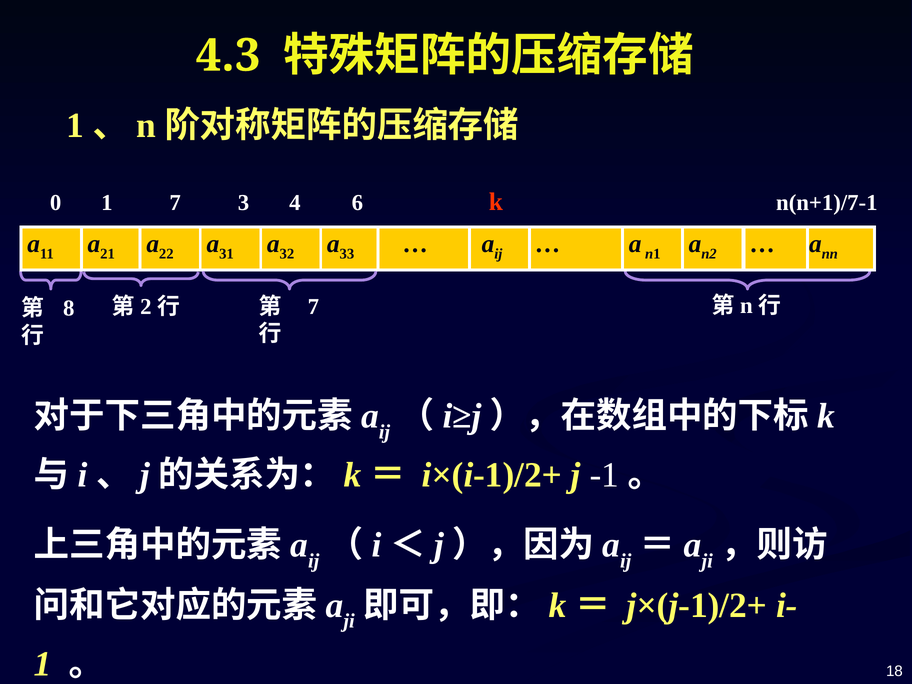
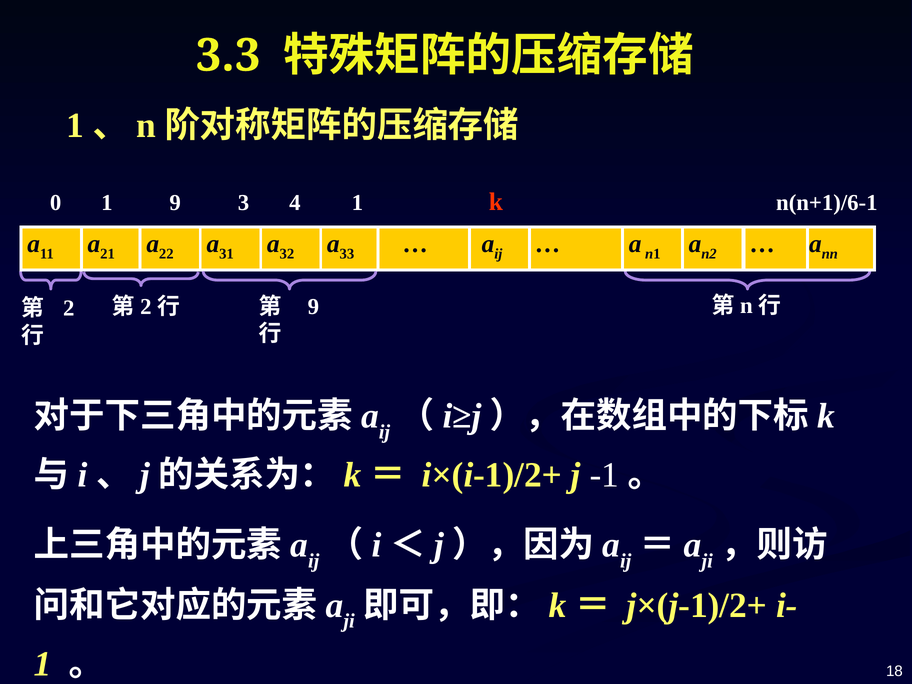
4.3: 4.3 -> 3.3 (228, 56)
1 7: 7 -> 9 (175, 203)
4 6: 6 -> 1 (357, 203)
n(n+1)/7-1: n(n+1)/7-1 -> n(n+1)/6-1 (827, 203)
7: 7 -> 9 (313, 307)
8: 8 -> 2 (69, 308)
